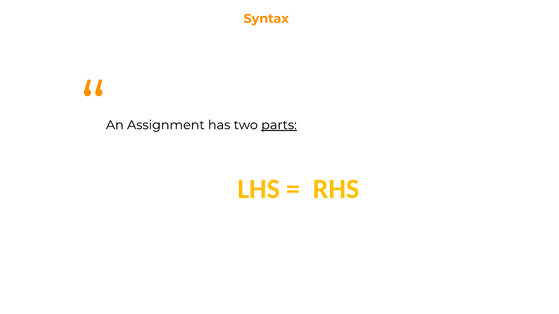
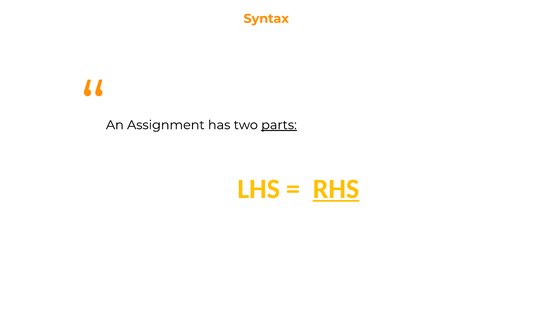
RHS underline: none -> present (336, 189)
